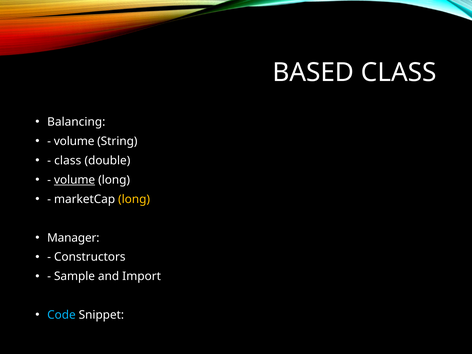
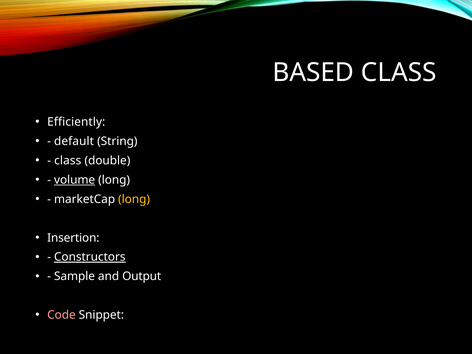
Balancing: Balancing -> Efficiently (76, 122)
volume: volume -> default (74, 141)
Manager: Manager -> Insertion (73, 238)
Constructors underline: none -> present (90, 257)
Import: Import -> Output (142, 276)
Code colour: light blue -> pink (61, 315)
